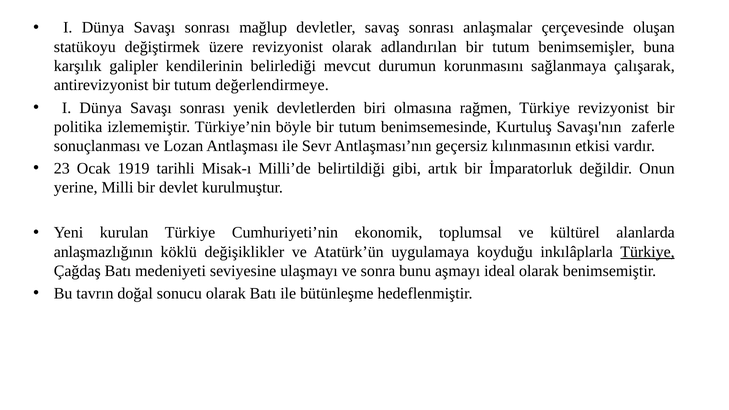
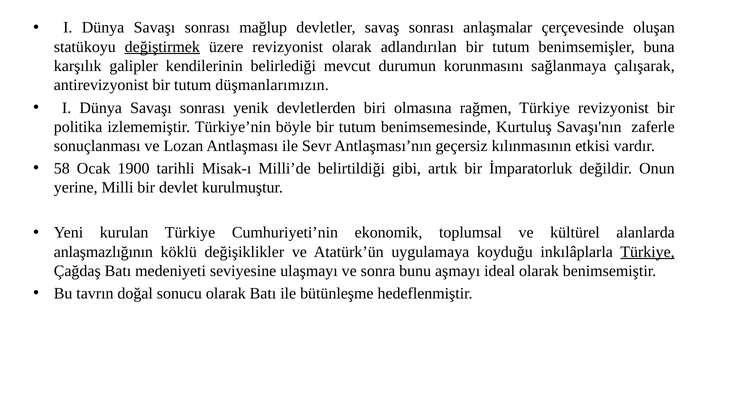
değiştirmek underline: none -> present (162, 47)
değerlendirmeye: değerlendirmeye -> düşmanlarımızın (272, 85)
23: 23 -> 58 (62, 169)
1919: 1919 -> 1900 (134, 169)
